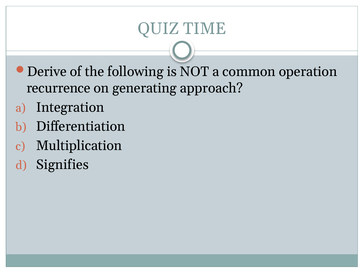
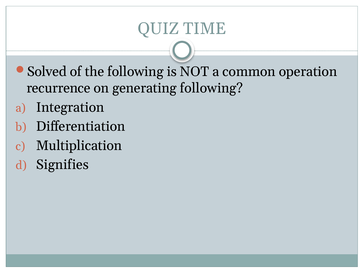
Derive: Derive -> Solved (47, 72)
generating approach: approach -> following (211, 88)
